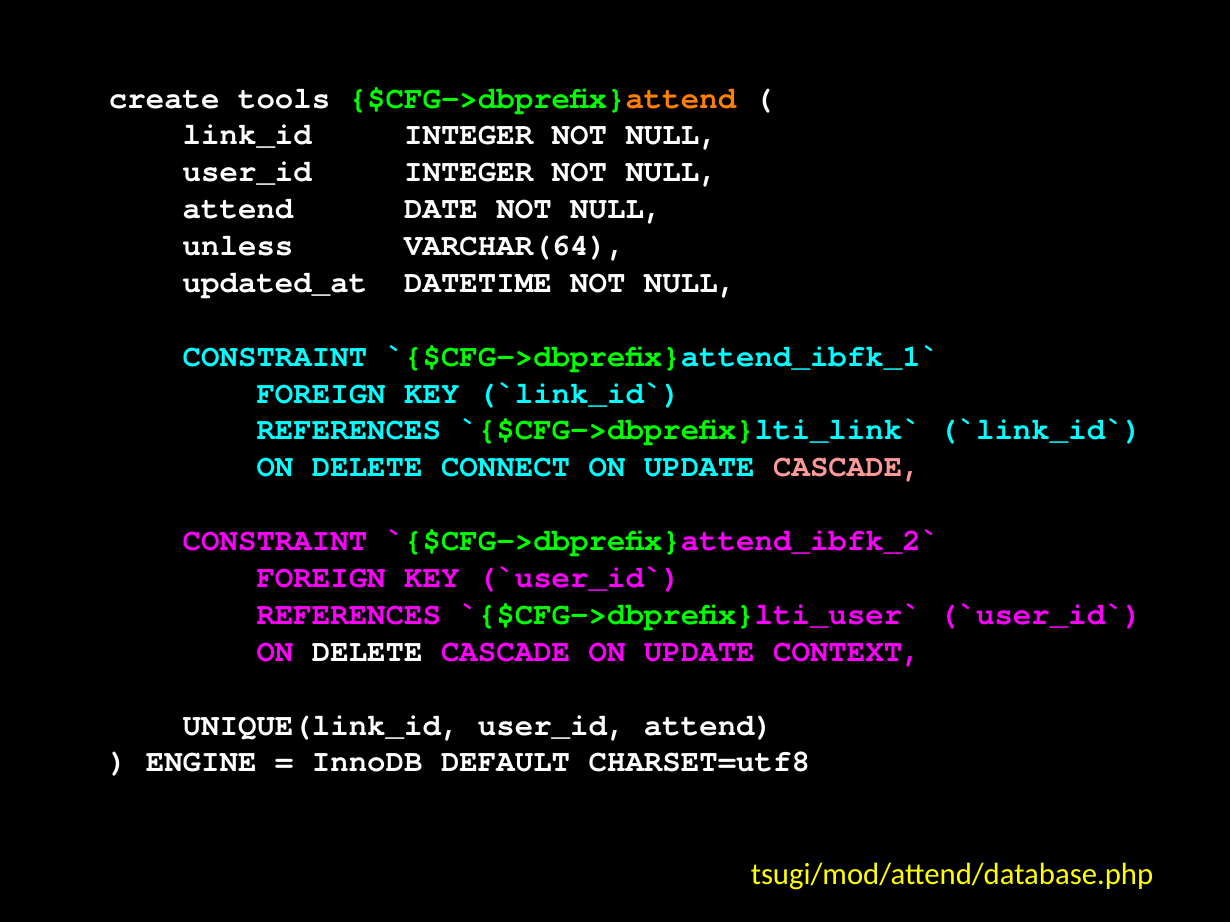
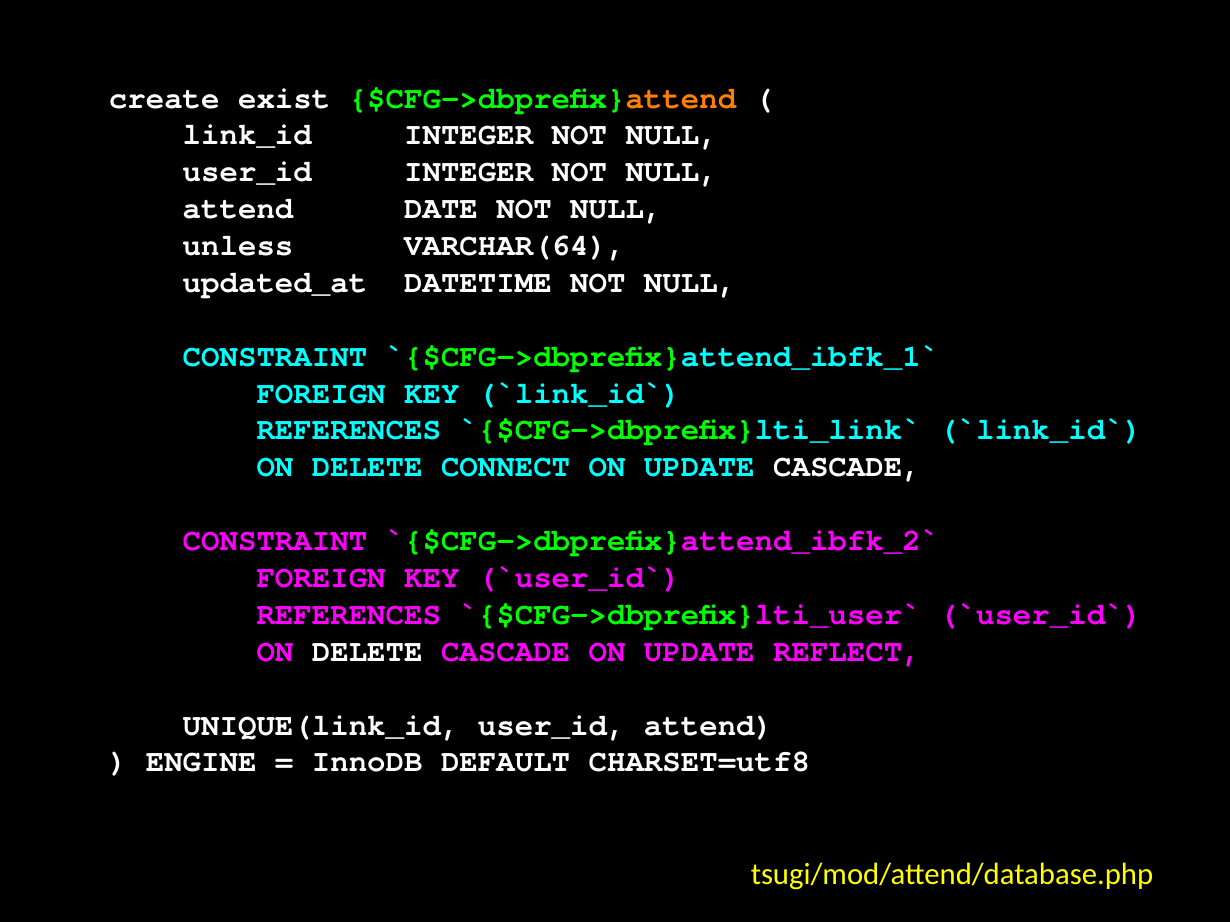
tools: tools -> exist (284, 98)
CASCADE colour: pink -> white (847, 467)
CONTEXT: CONTEXT -> REFLECT (847, 651)
